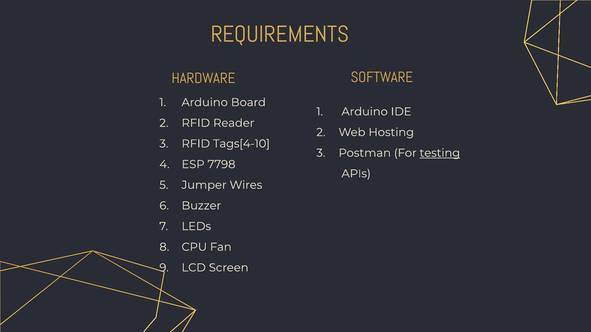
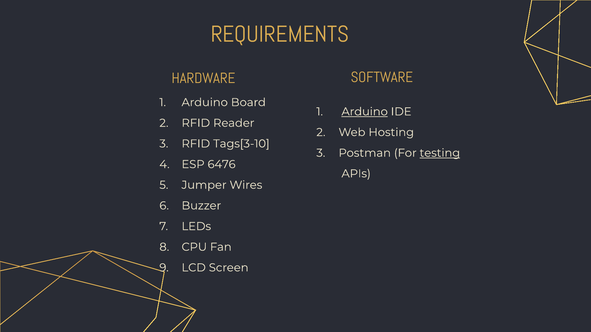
Arduino underline: none -> present (365, 112)
Tags[4-10: Tags[4-10 -> Tags[3-10 (241, 144)
7798: 7798 -> 6476 (222, 165)
